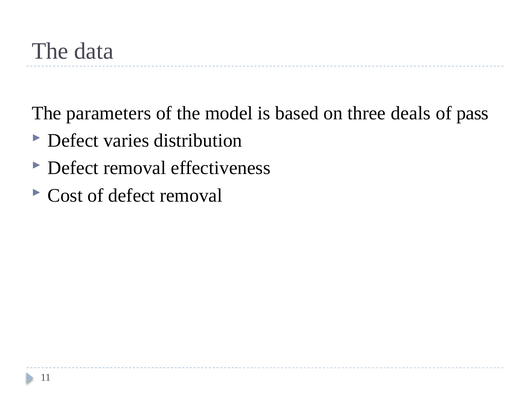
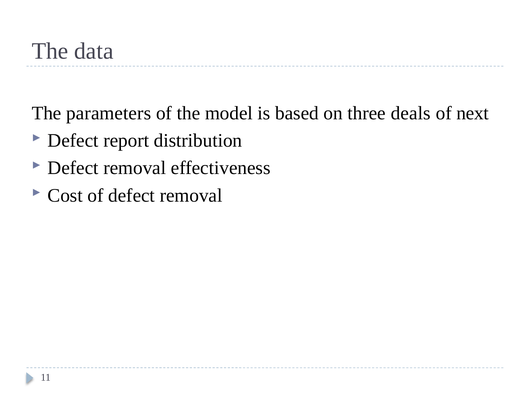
pass: pass -> next (473, 113)
varies: varies -> report (126, 141)
